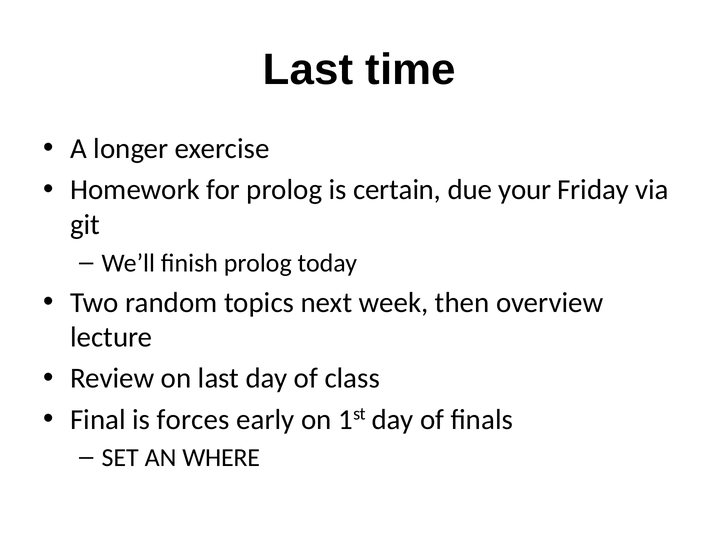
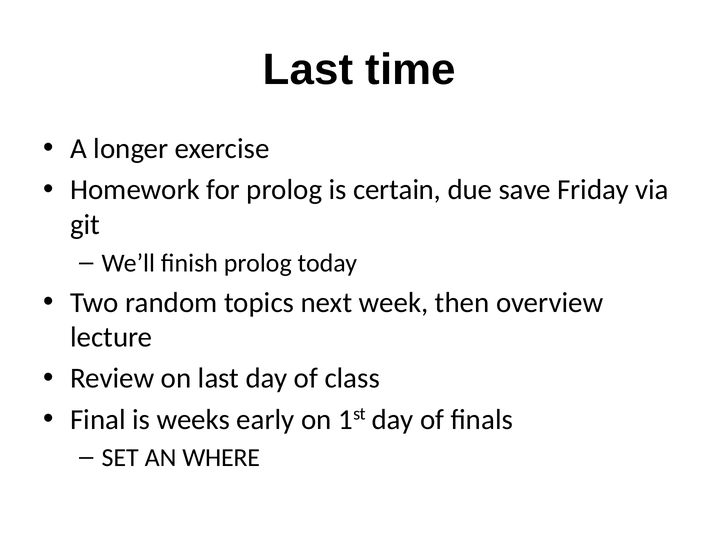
your: your -> save (525, 190)
forces: forces -> weeks (193, 420)
